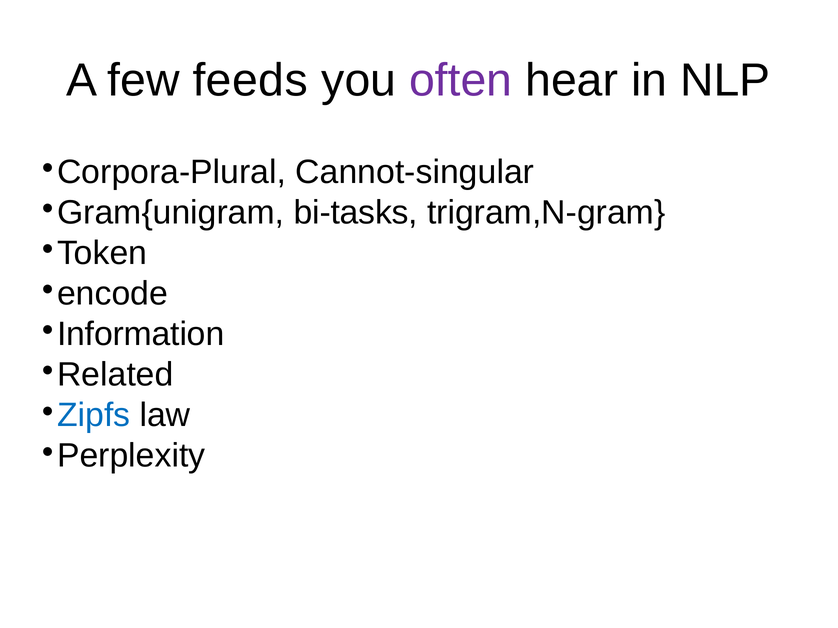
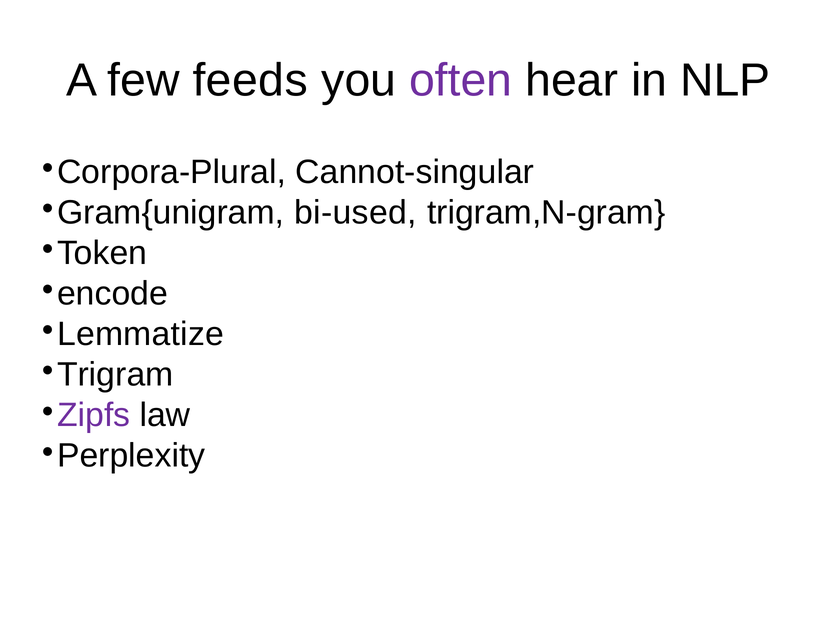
bi-tasks: bi-tasks -> bi-used (355, 213)
Information: Information -> Lemmatize (141, 334)
Related: Related -> Trigram (115, 375)
Zipfs colour: blue -> purple (94, 416)
